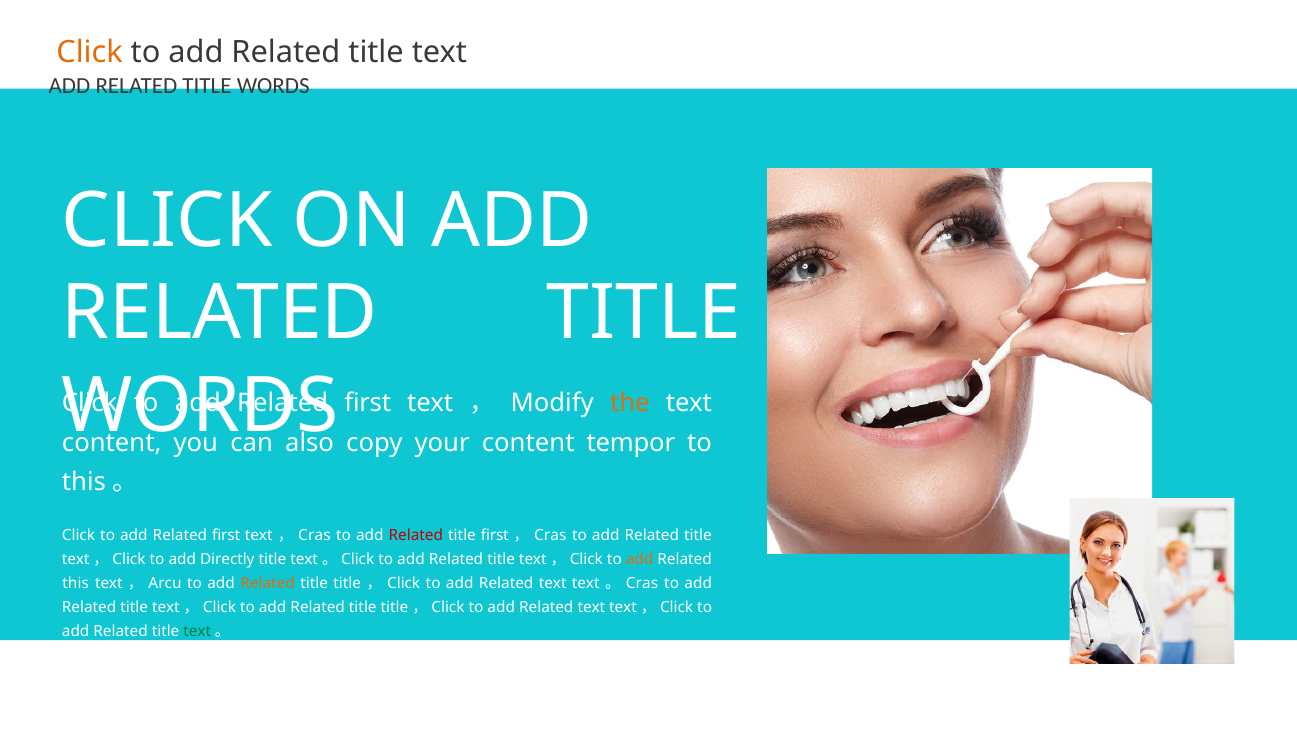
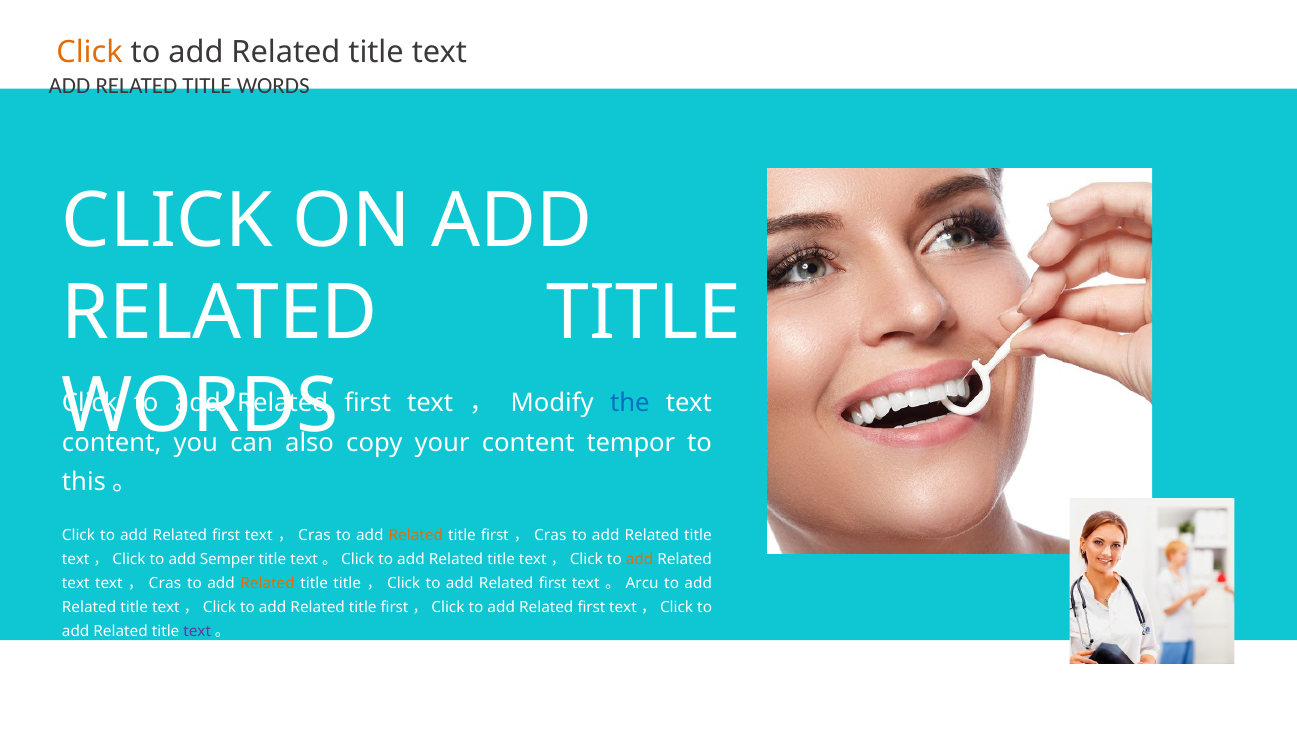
the colour: orange -> blue (630, 403)
Related colour: red -> orange (416, 536)
Directly: Directly -> Semper (227, 560)
this: this -> text (76, 584)
Arcu: Arcu -> Cras (165, 584)
text: text -> first (553, 584)
Cras: Cras -> Arcu (642, 584)
title: title -> first (395, 608)
text: text -> first (591, 608)
text colour: green -> purple (197, 632)
